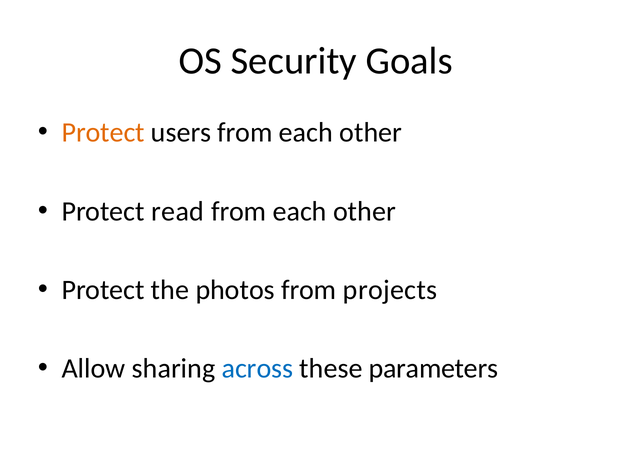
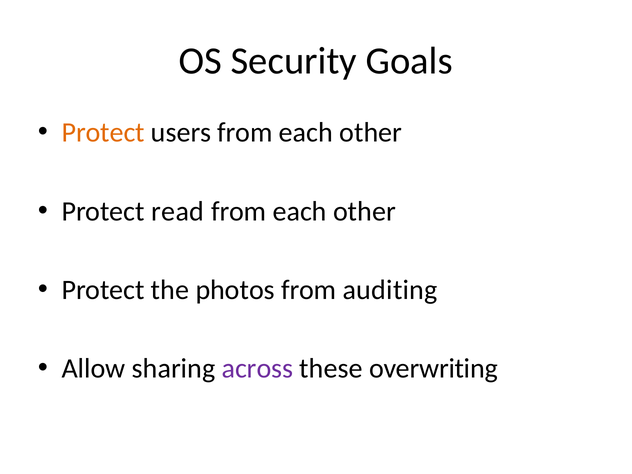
projects: projects -> auditing (390, 290)
across colour: blue -> purple (257, 369)
parameters: parameters -> overwriting (433, 369)
